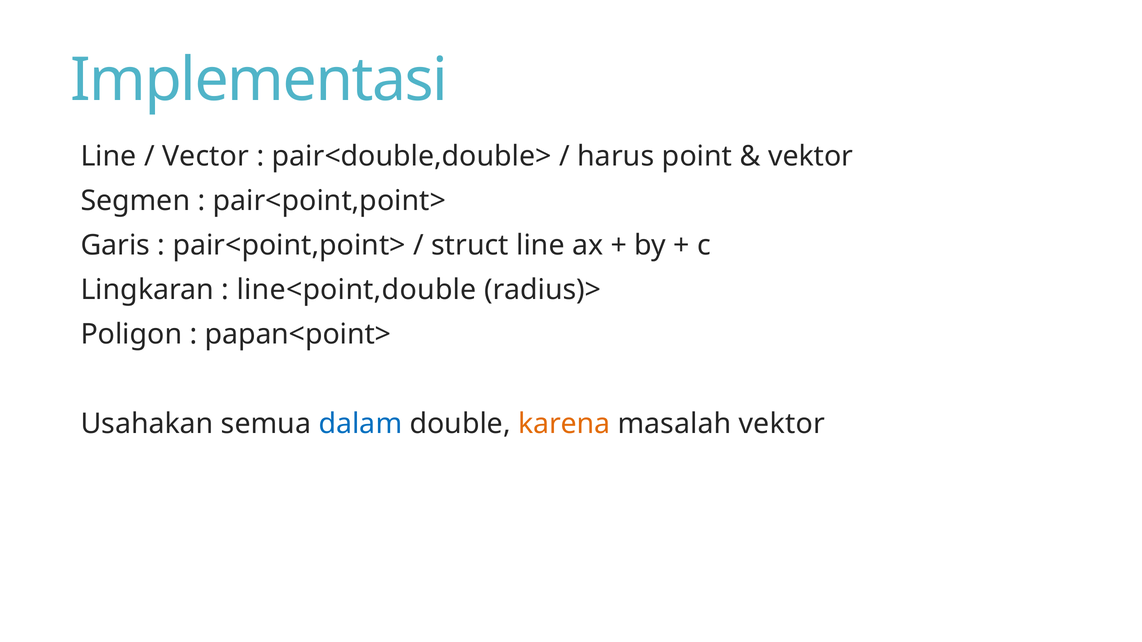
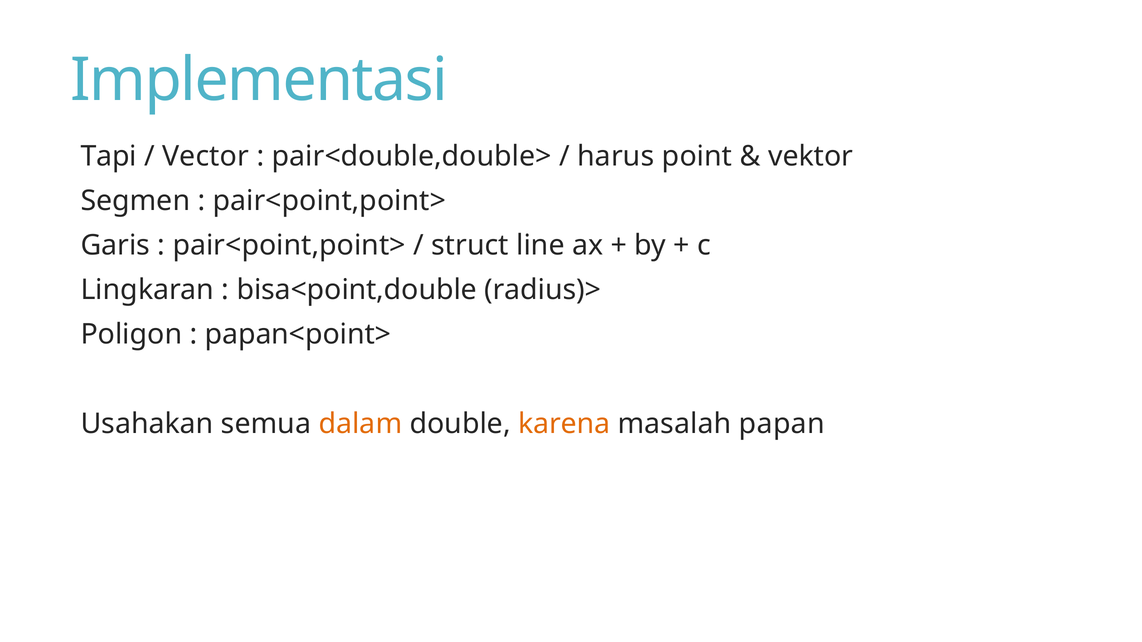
Line: Line -> Tapi (109, 156)
line<point,double: line<point,double -> bisa<point,double (357, 290)
dalam colour: blue -> orange (360, 424)
masalah vektor: vektor -> papan (782, 424)
